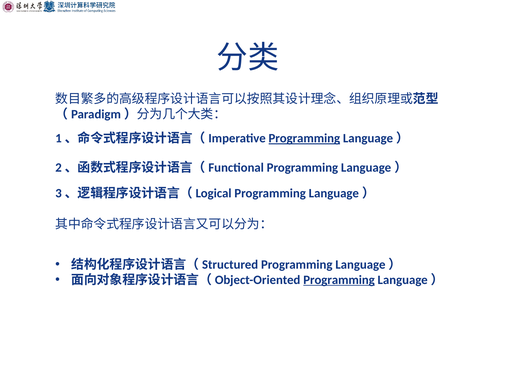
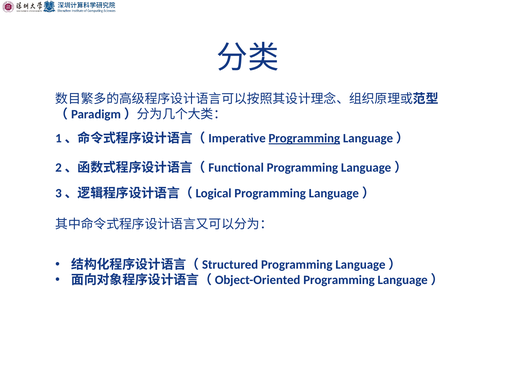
Programming underline: present -> none (339, 280)
